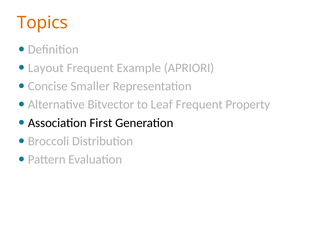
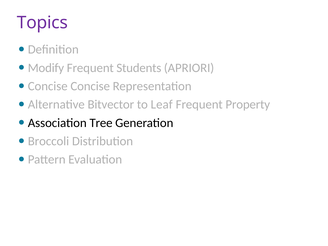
Topics colour: orange -> purple (42, 23)
Layout: Layout -> Modify (46, 68)
Example: Example -> Students (139, 68)
Concise Smaller: Smaller -> Concise (90, 86)
First: First -> Tree (101, 123)
